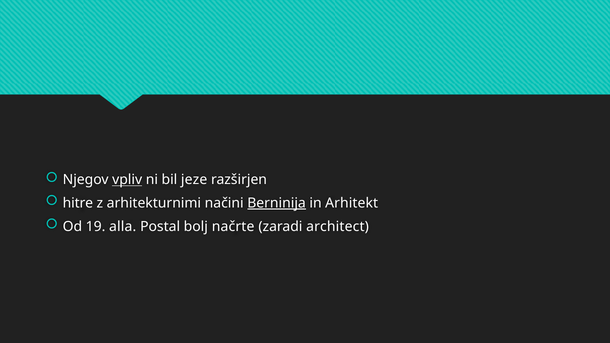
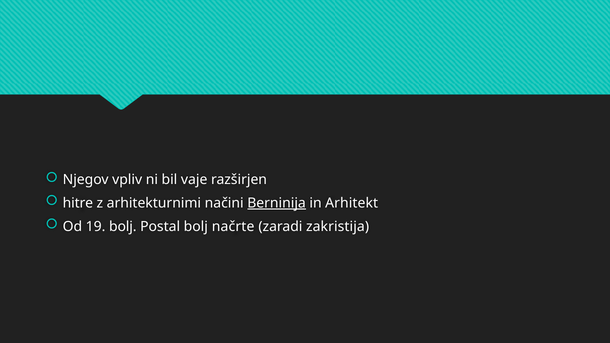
vpliv underline: present -> none (127, 180)
jeze: jeze -> vaje (194, 180)
19 alla: alla -> bolj (123, 226)
architect: architect -> zakristija (338, 226)
